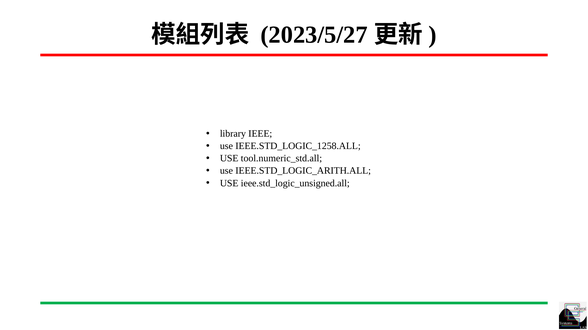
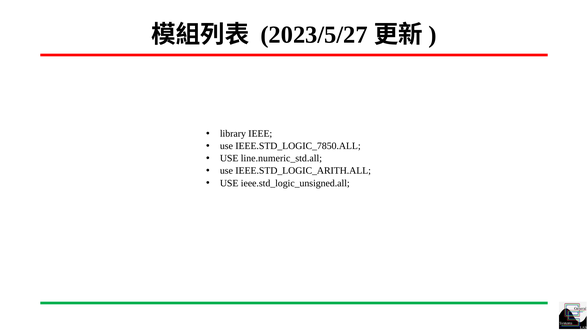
IEEE.STD_LOGIC_1258.ALL: IEEE.STD_LOGIC_1258.ALL -> IEEE.STD_LOGIC_7850.ALL (298, 146)
tool.numeric_std.all: tool.numeric_std.all -> line.numeric_std.all (281, 159)
